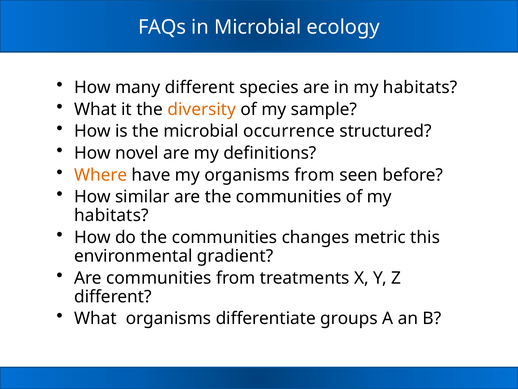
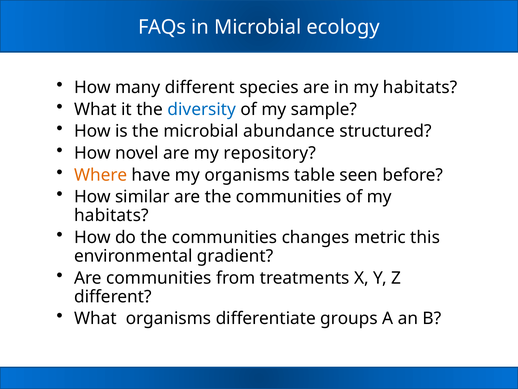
diversity colour: orange -> blue (202, 109)
occurrence: occurrence -> abundance (289, 131)
definitions: definitions -> repository (270, 153)
organisms from: from -> table (315, 175)
